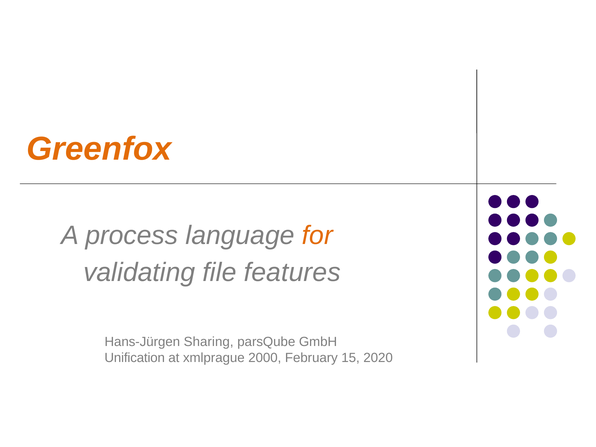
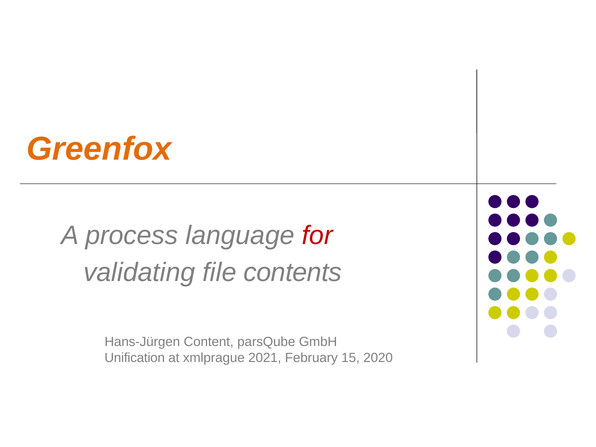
for colour: orange -> red (317, 235)
features: features -> contents (293, 272)
Sharing: Sharing -> Content (209, 342)
2000: 2000 -> 2021 (265, 358)
